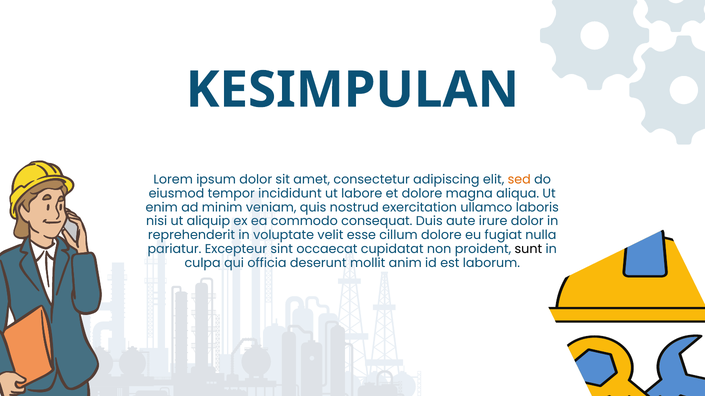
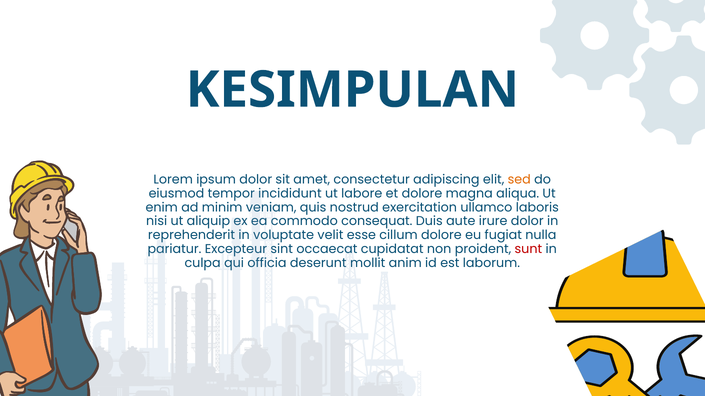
sunt colour: black -> red (528, 250)
